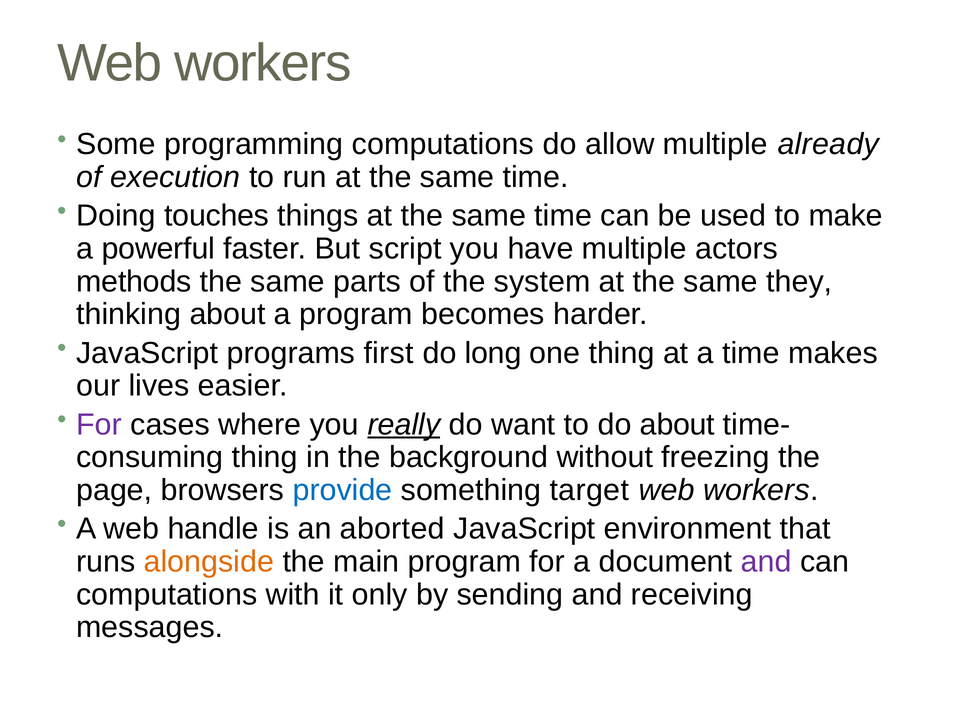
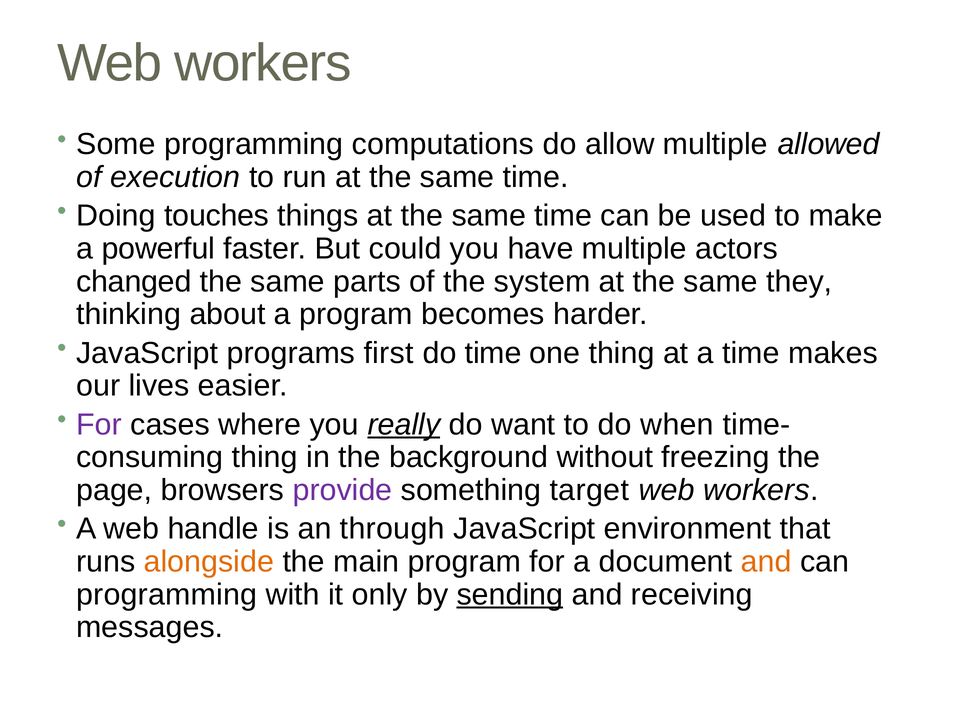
already: already -> allowed (829, 144)
script: script -> could (405, 249)
methods: methods -> changed (134, 281)
do long: long -> time (493, 353)
do about: about -> when (677, 424)
provide colour: blue -> purple (343, 490)
aborted: aborted -> through (392, 529)
and colour: purple -> orange (766, 561)
computations: computations -> programming (167, 594)
sending underline: none -> present (510, 594)
